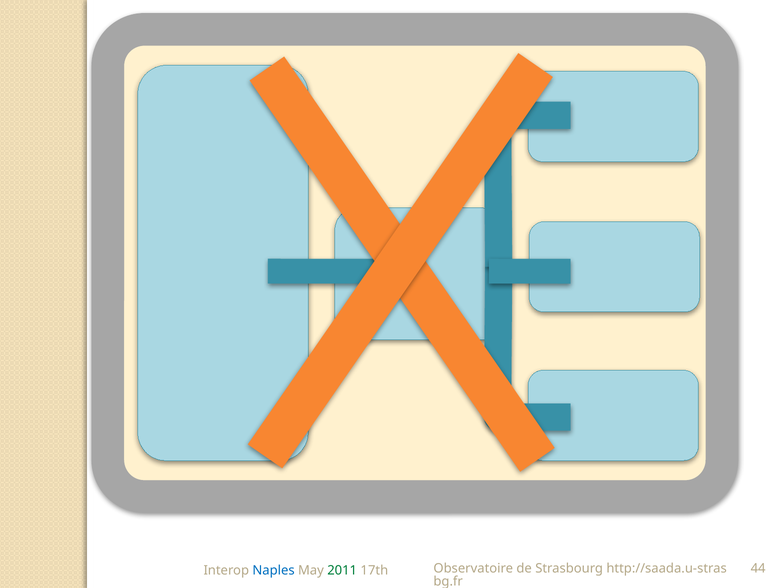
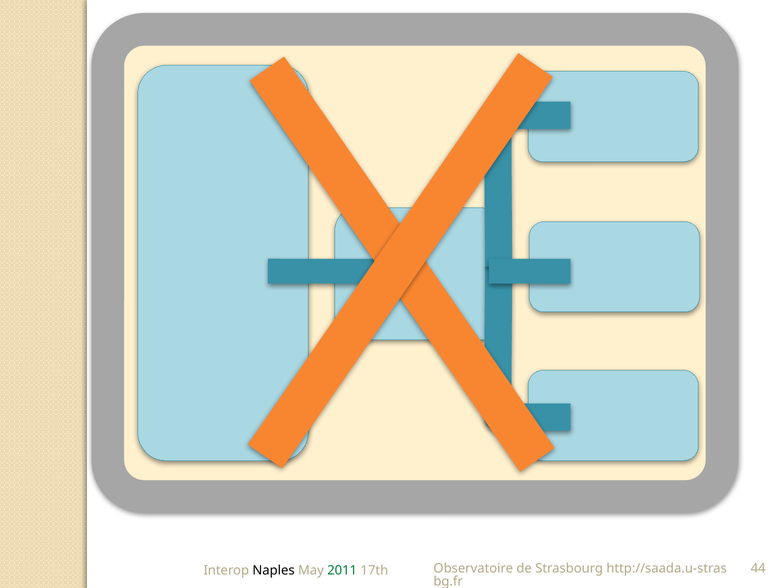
Naples colour: blue -> black (274, 571)
